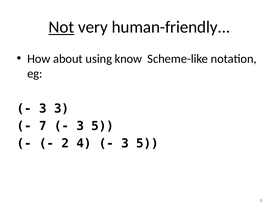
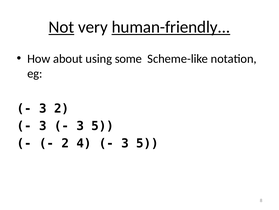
human-friendly underline: none -> present (171, 27)
know: know -> some (128, 59)
3 3: 3 -> 2 (62, 108)
7: 7 -> 3 (43, 126)
